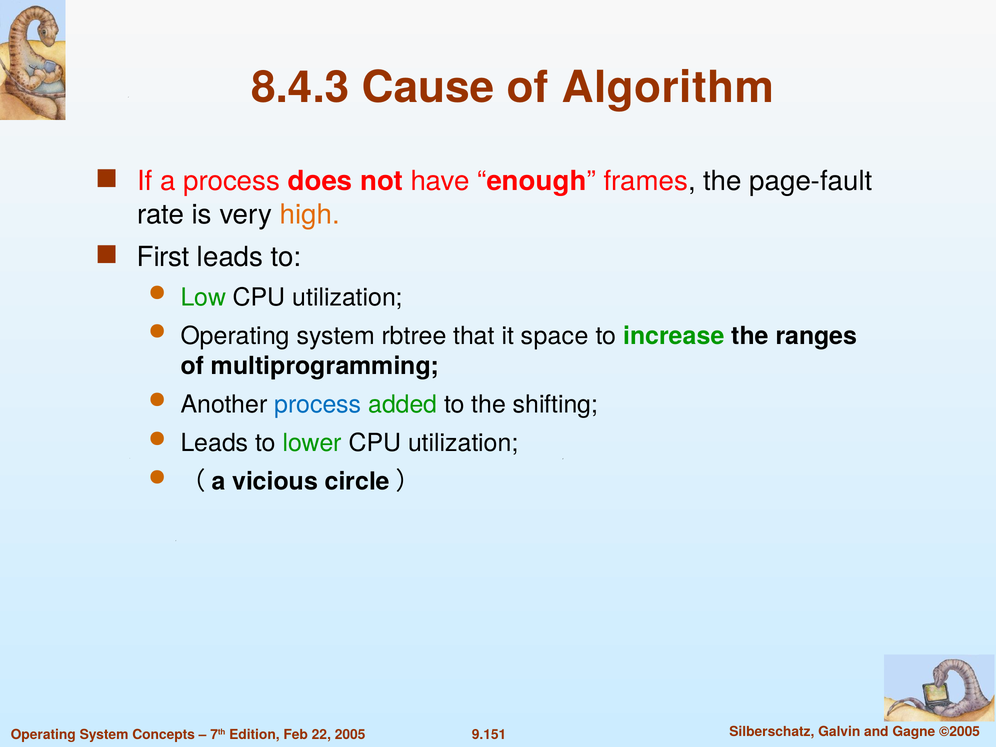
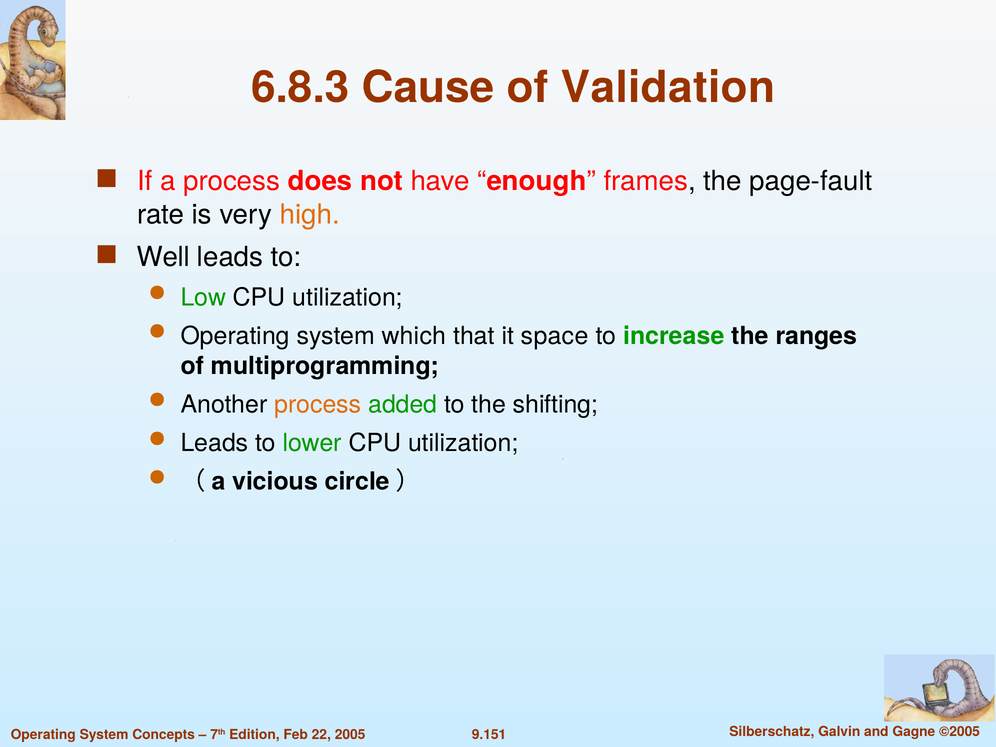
8.4.3: 8.4.3 -> 6.8.3 (300, 88)
Algorithm: Algorithm -> Validation (668, 88)
First: First -> Well (163, 257)
rbtree: rbtree -> which (414, 336)
process colour: blue -> orange (318, 404)
